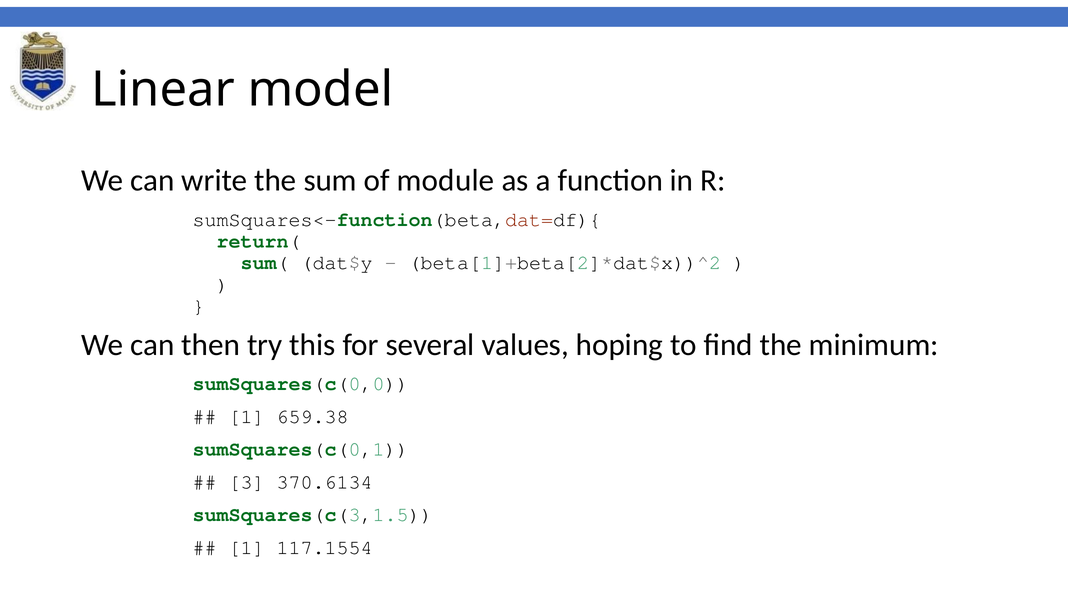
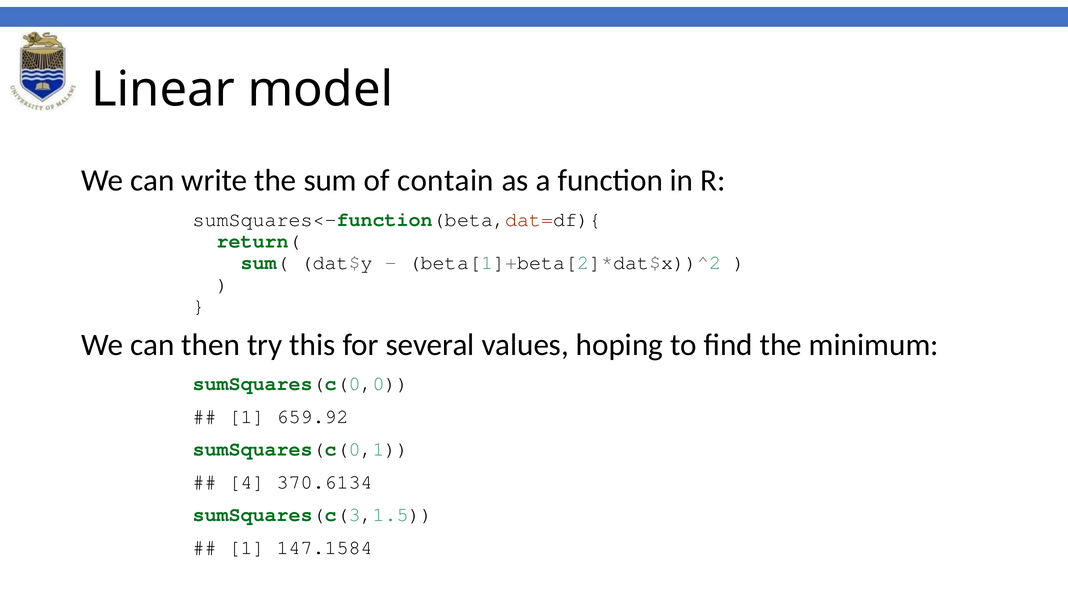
module: module -> contain (446, 181)
659.38: 659.38 -> 659.92 (313, 416)
3: 3 -> 4 (247, 482)
117.1554: 117.1554 -> 147.1584 (325, 547)
